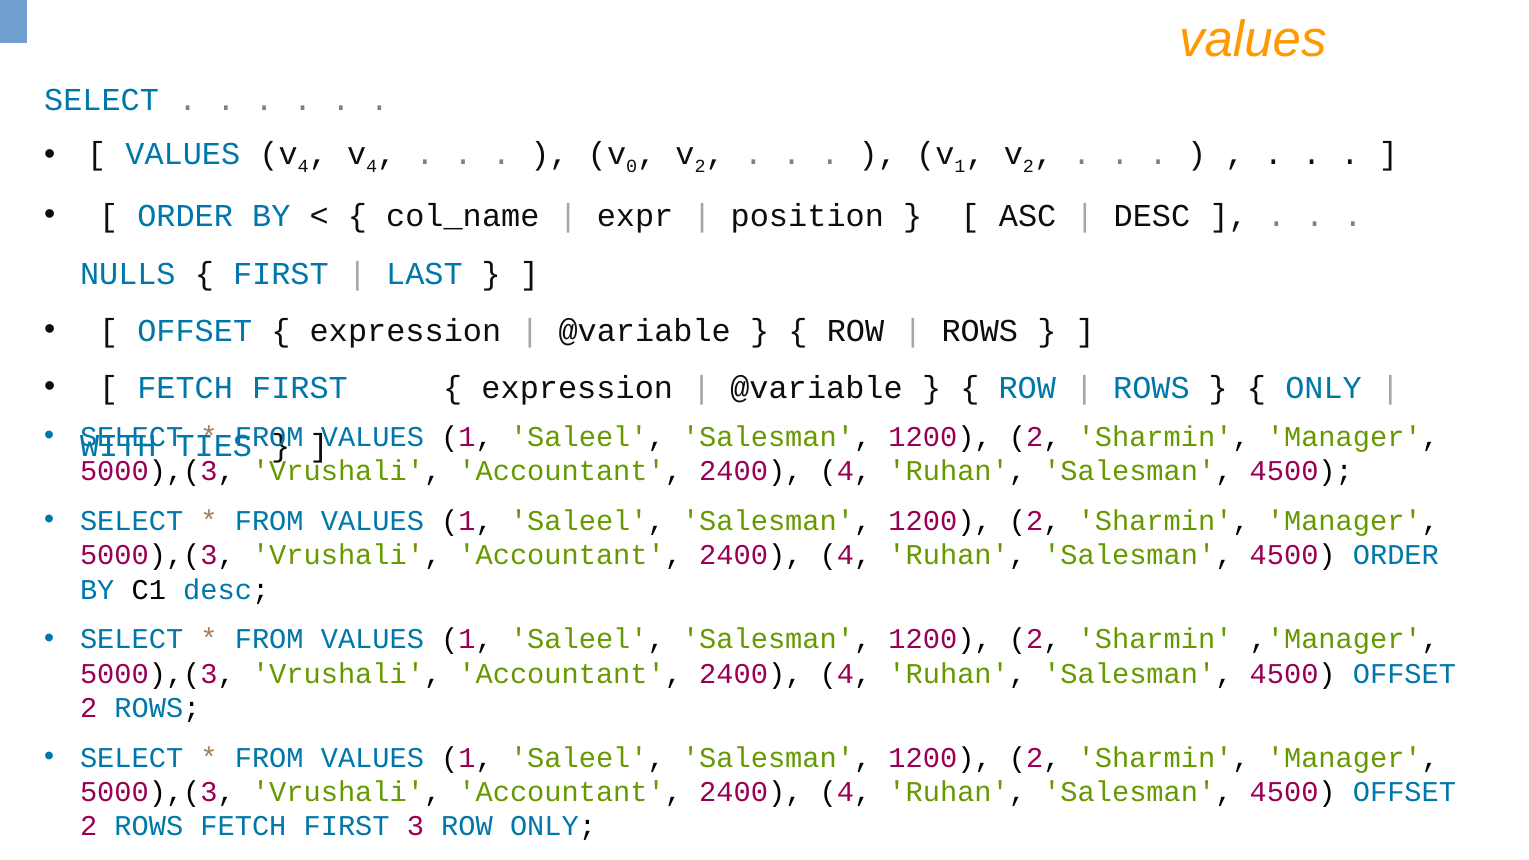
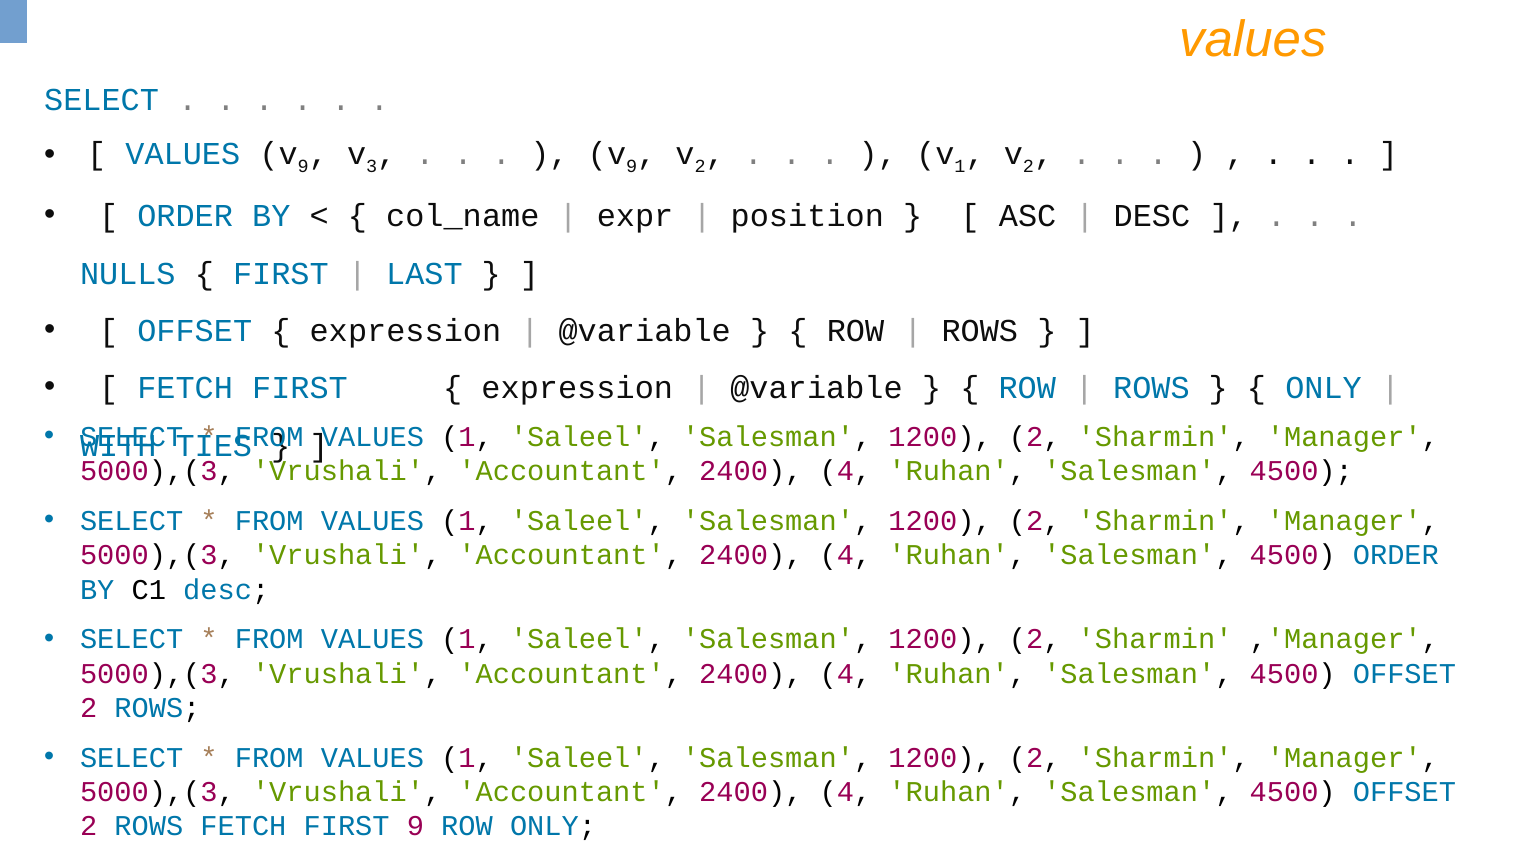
4: 4 -> 9 (303, 166)
4: 4 -> 3 (372, 166)
0: 0 -> 9 (632, 166)
FIRST 3: 3 -> 9 (415, 827)
